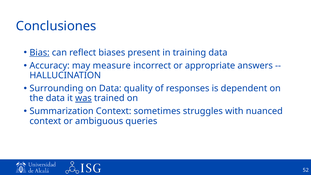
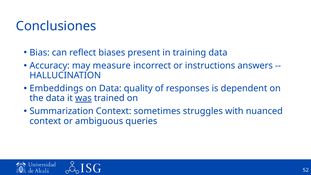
Bias underline: present -> none (40, 53)
appropriate: appropriate -> instructions (210, 66)
Surrounding: Surrounding -> Embeddings (56, 88)
